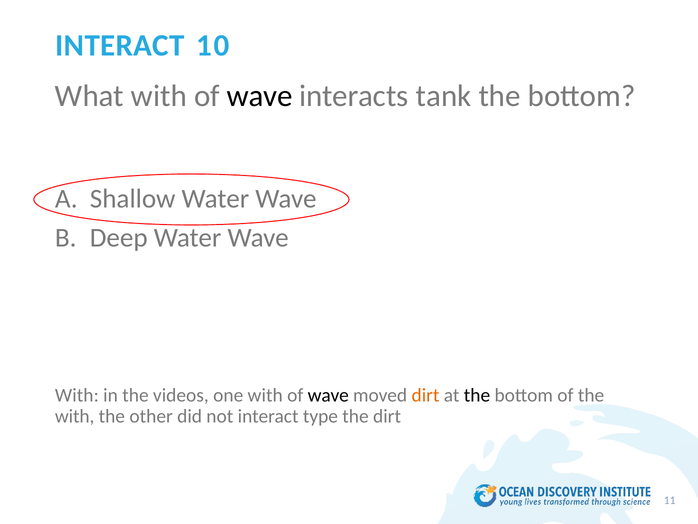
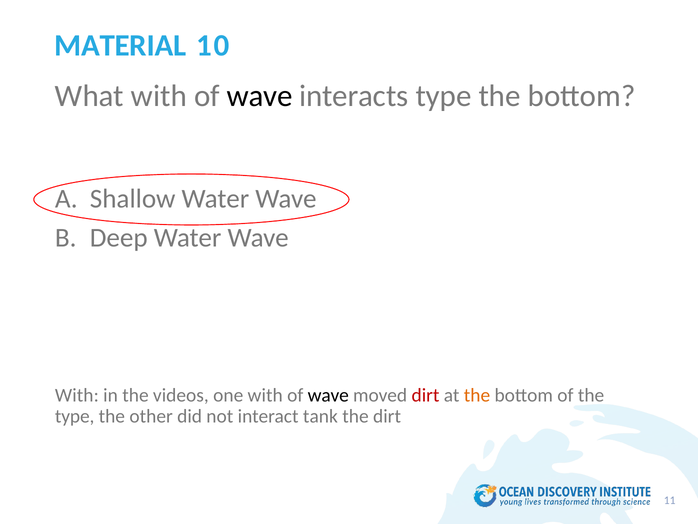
INTERACT: INTERACT -> MATERIAL (120, 45)
interacts tank: tank -> type (444, 96)
dirt colour: orange -> red (426, 395)
the colour: black -> orange (477, 395)
with: with -> type (75, 416)
type: type -> tank (320, 416)
